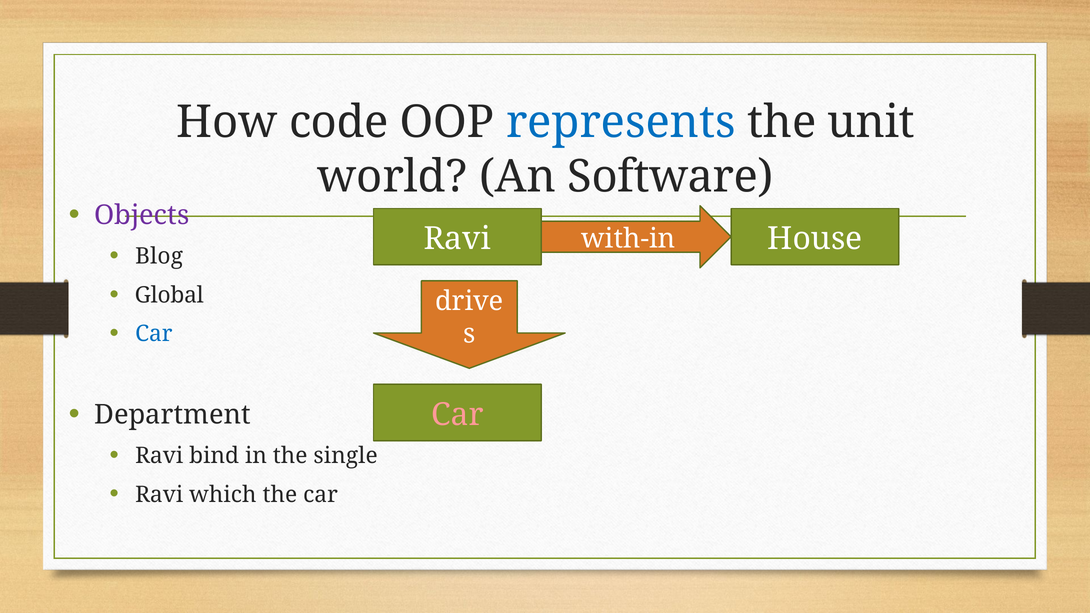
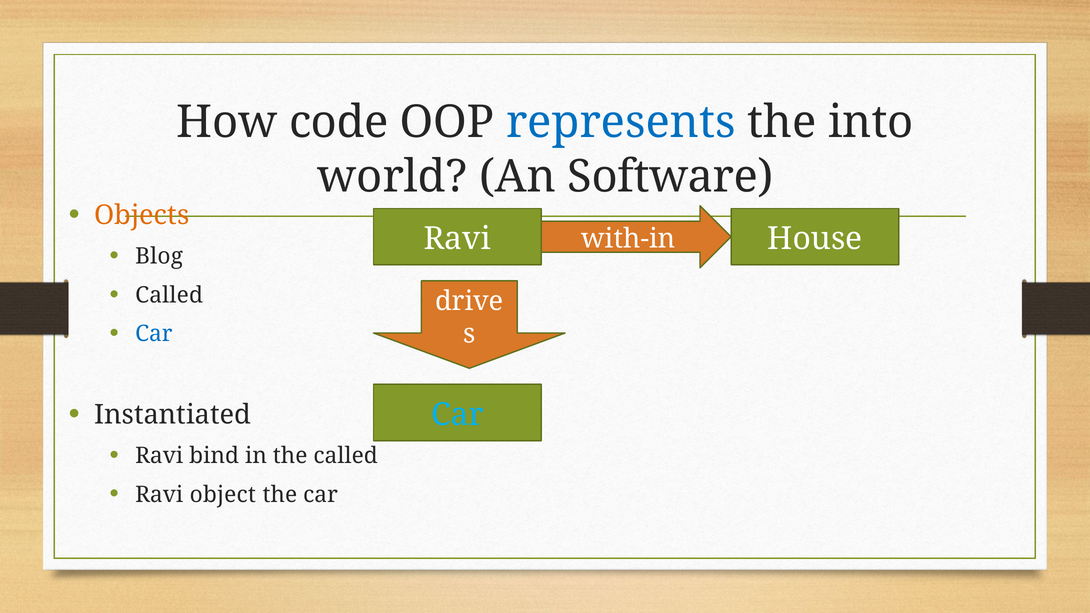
unit: unit -> into (871, 122)
Objects colour: purple -> orange (142, 216)
Global: Global -> Called (169, 295)
Department: Department -> Instantiated (173, 415)
Car colour: pink -> light blue (457, 415)
the single: single -> called (346, 456)
which: which -> object (223, 495)
